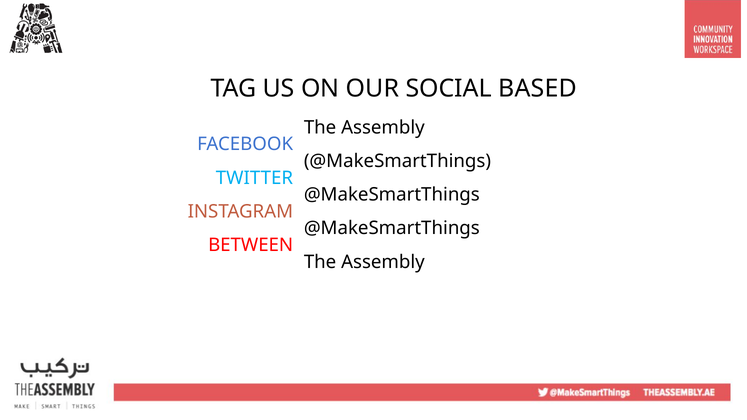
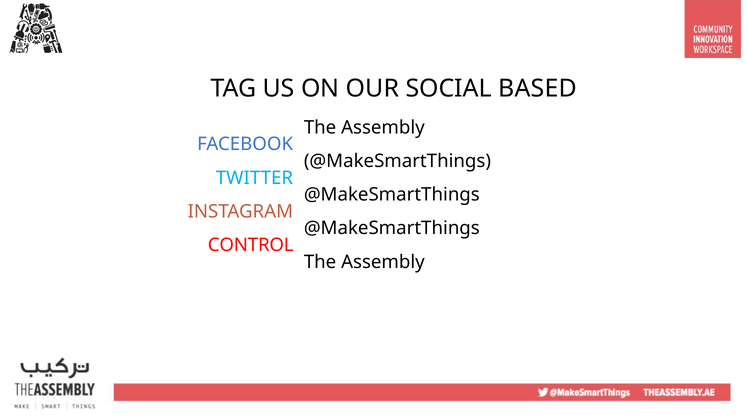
BETWEEN: BETWEEN -> CONTROL (251, 245)
